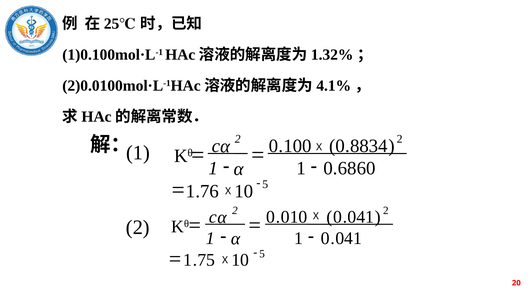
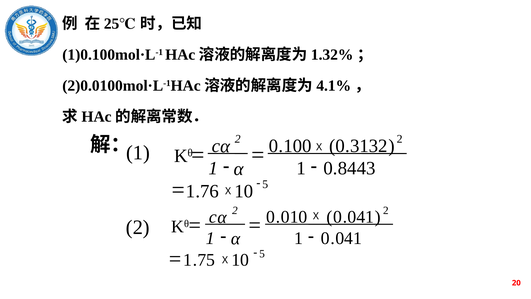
8834: 8834 -> 3132 (369, 146)
6860: 6860 -> 8443 (357, 168)
